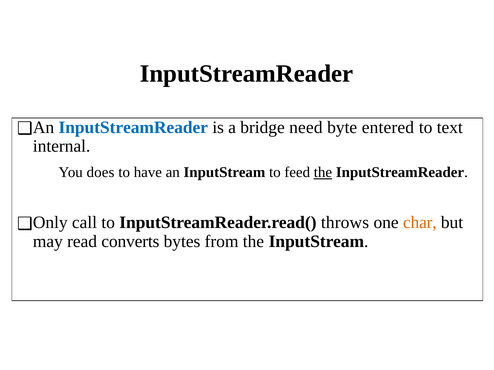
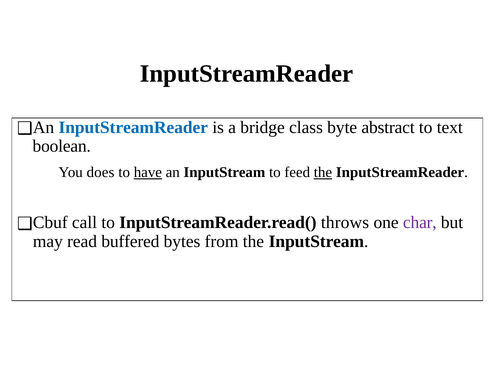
need: need -> class (306, 127)
entered: entered -> abstract (388, 127)
internal: internal -> boolean (62, 146)
have underline: none -> present (148, 173)
Only: Only -> Cbuf (50, 223)
char colour: orange -> purple (420, 223)
converts: converts -> buffered (130, 242)
